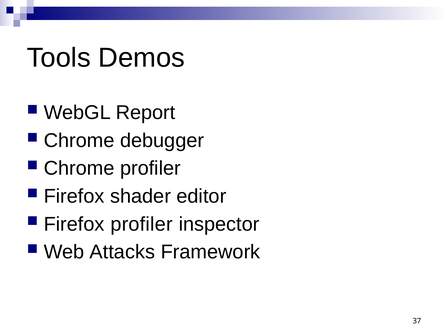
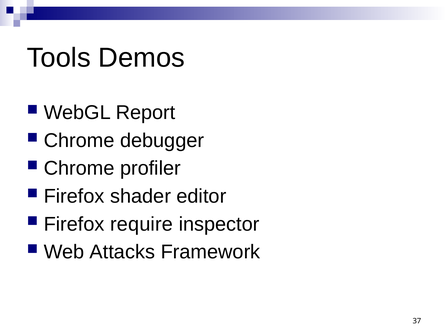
Firefox profiler: profiler -> require (142, 224)
